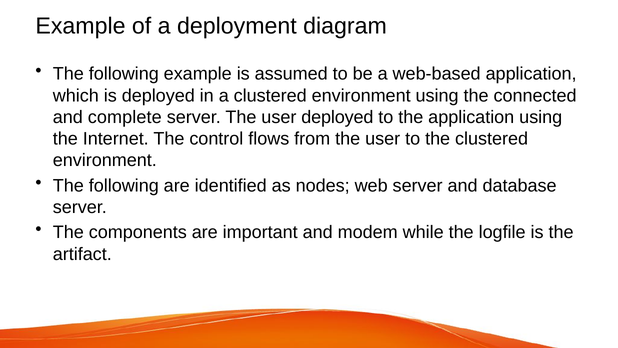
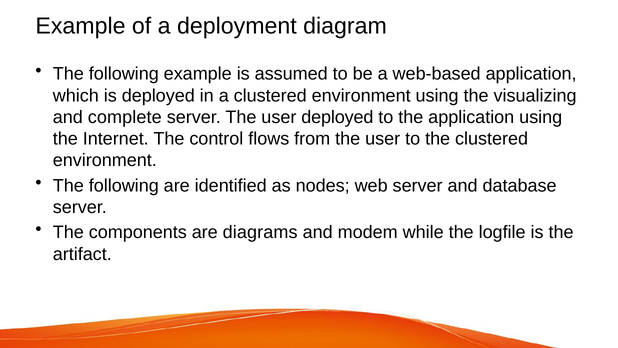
connected: connected -> visualizing (535, 95)
important: important -> diagrams (260, 232)
